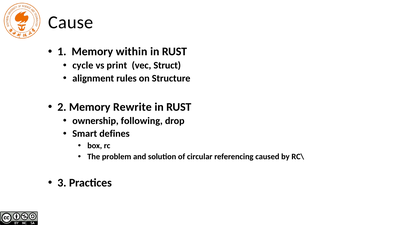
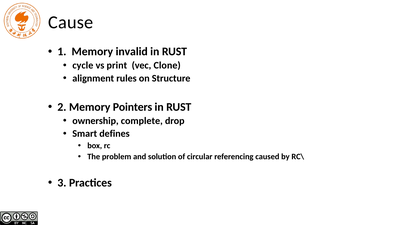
within: within -> invalid (132, 51)
Struct: Struct -> Clone (167, 65)
Rewrite: Rewrite -> Pointers (133, 107)
following: following -> complete (142, 120)
